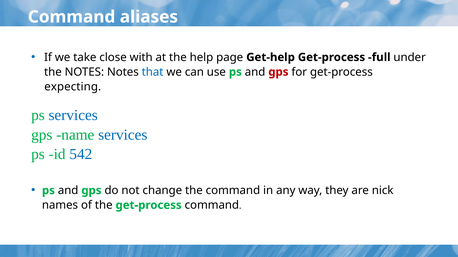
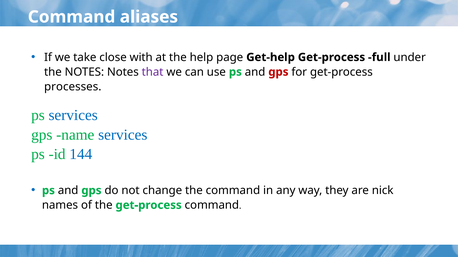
that colour: blue -> purple (153, 72)
expecting: expecting -> processes (73, 87)
542: 542 -> 144 (81, 155)
